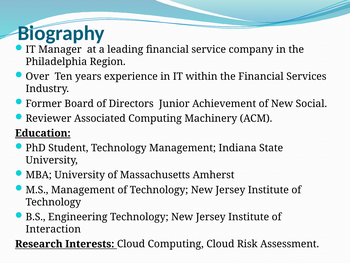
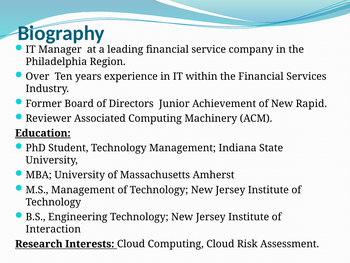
Social: Social -> Rapid (311, 103)
